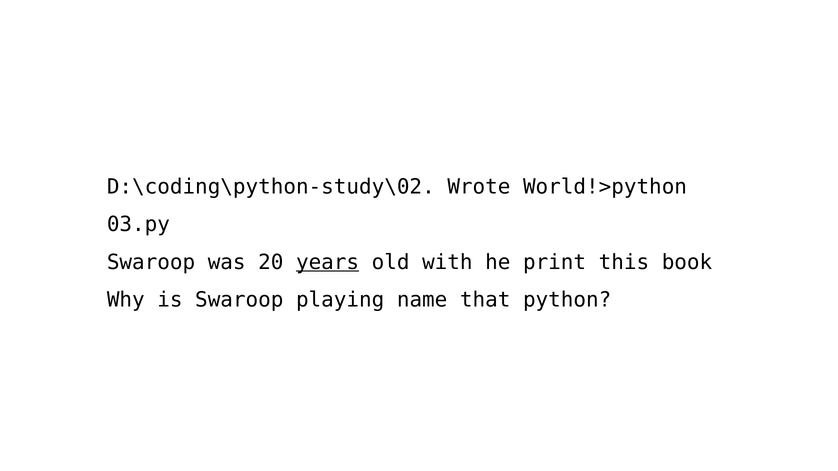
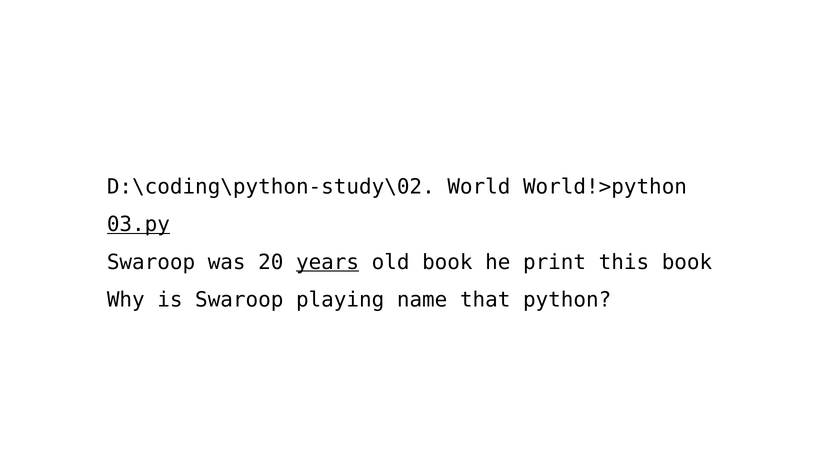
Wrote: Wrote -> World (479, 187)
03.py underline: none -> present (138, 225)
old with: with -> book (447, 262)
